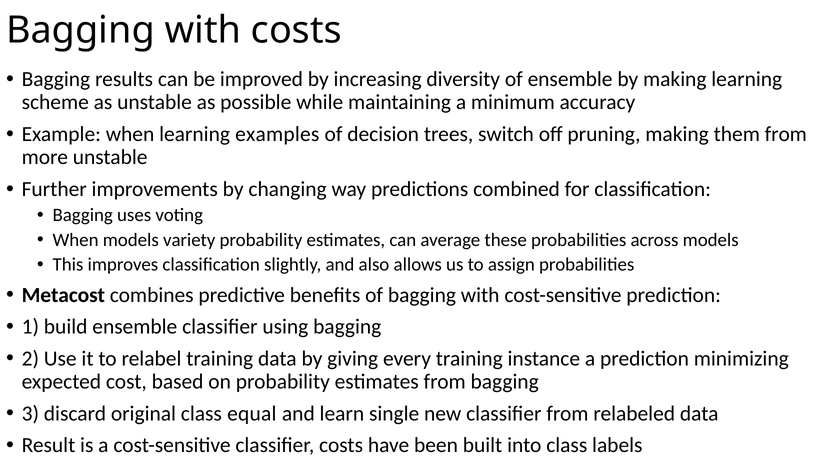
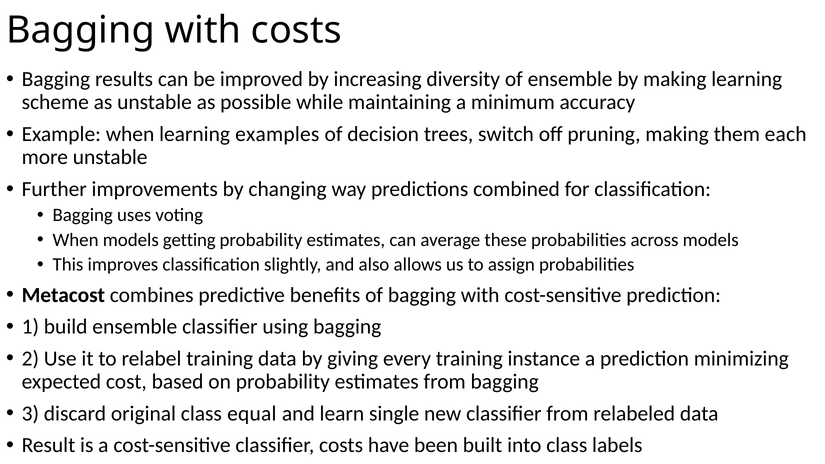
them from: from -> each (786, 134)
variety: variety -> getting (189, 240)
